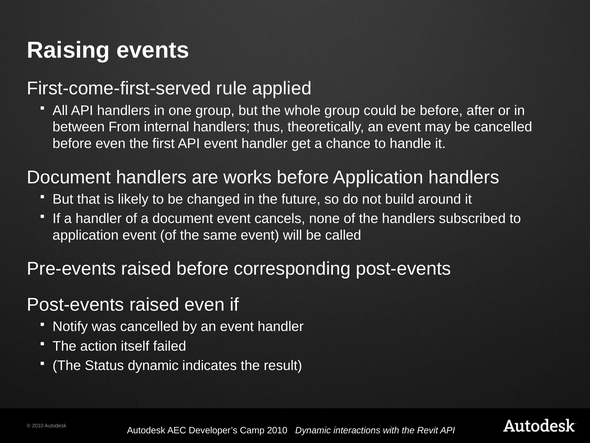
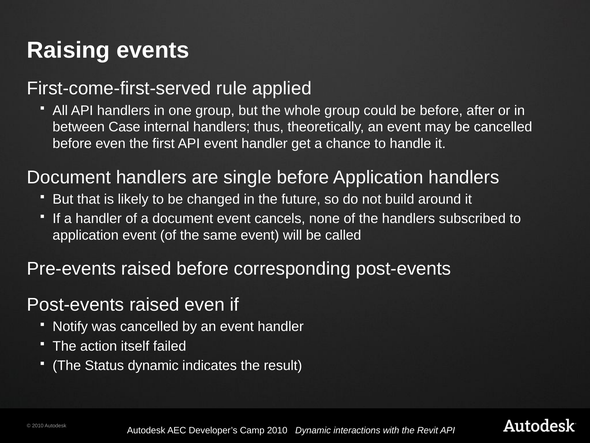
From: From -> Case (124, 127)
works: works -> single (248, 177)
